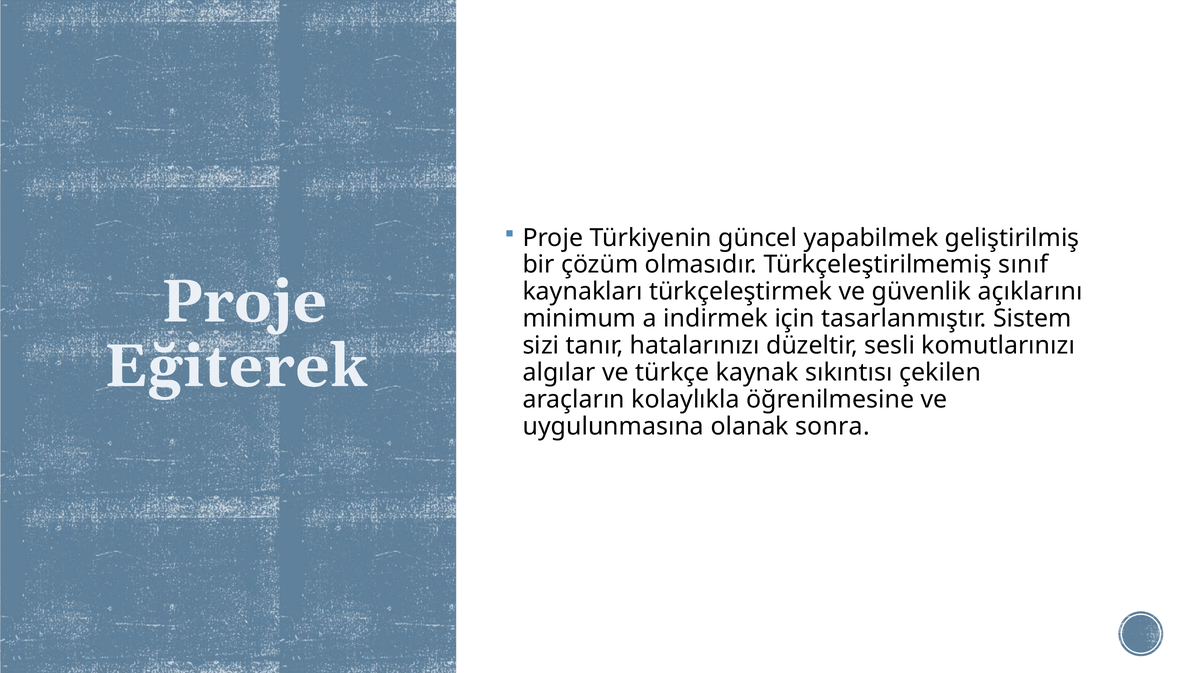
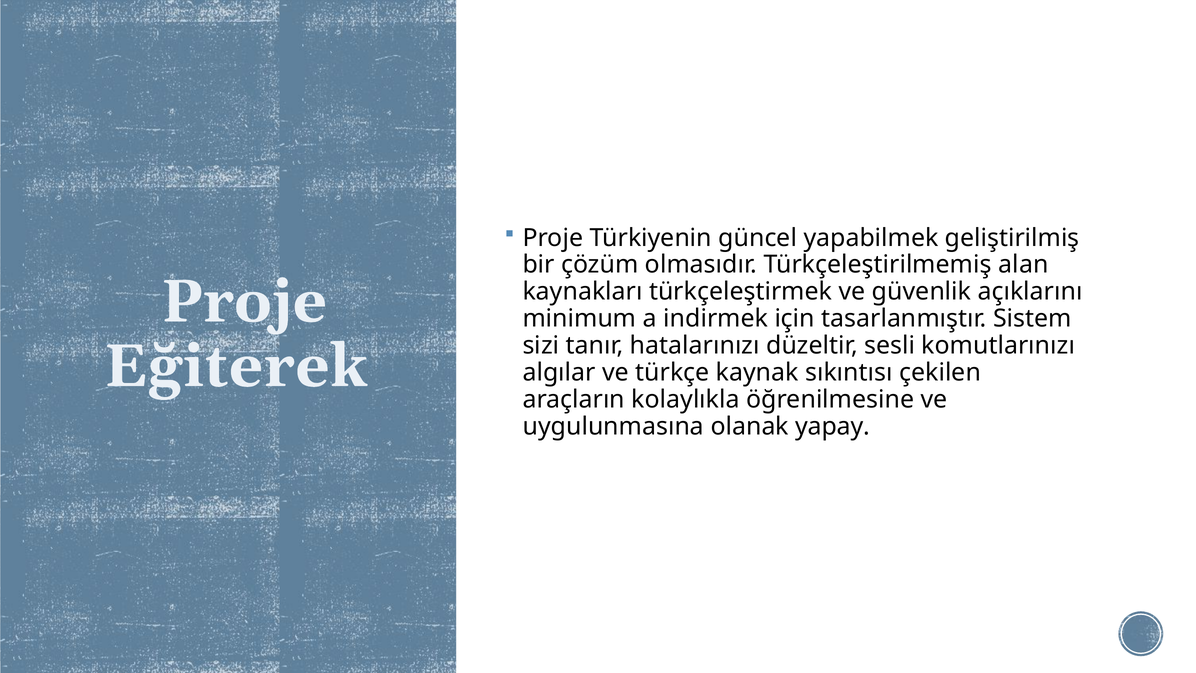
sınıf: sınıf -> alan (1023, 265)
sonra: sonra -> yapay (833, 426)
